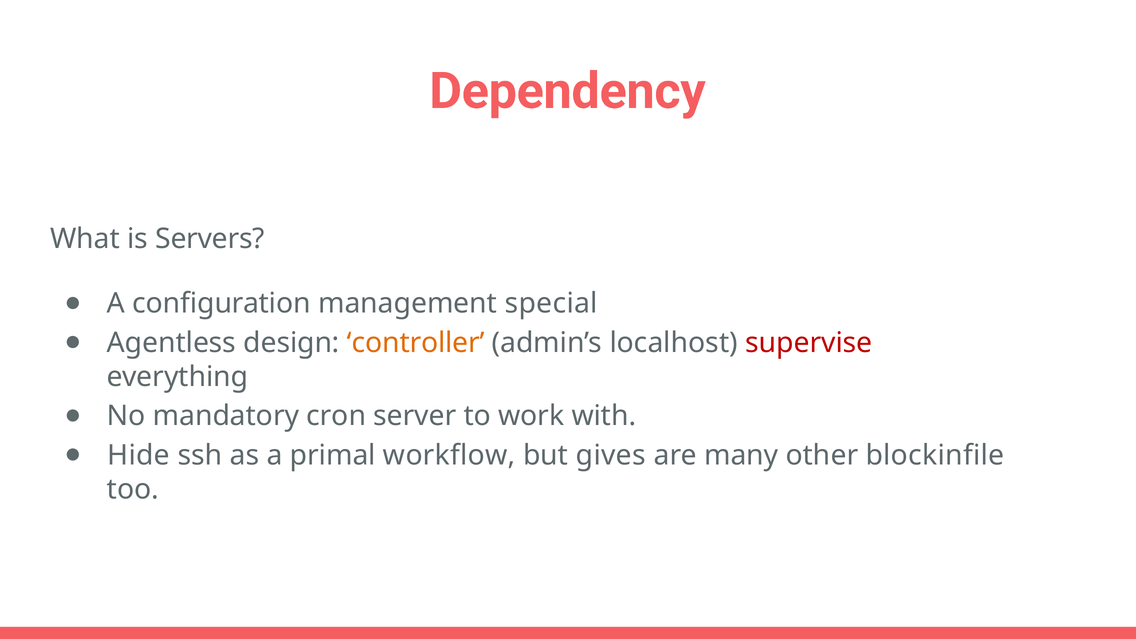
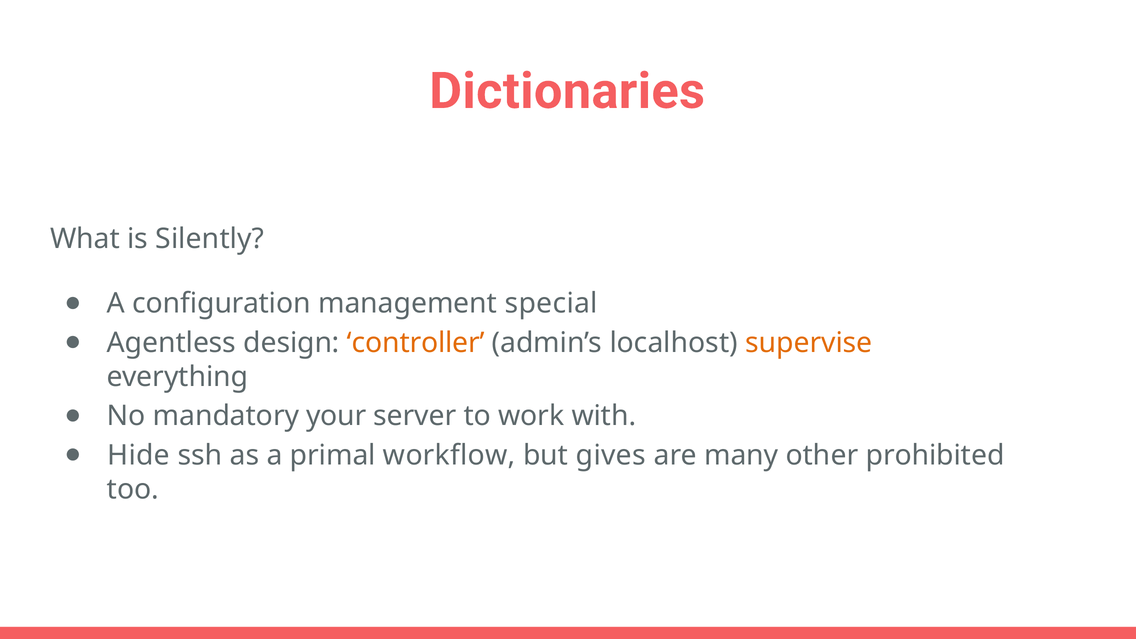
Dependency: Dependency -> Dictionaries (567, 91)
Servers: Servers -> Silently (210, 239)
supervise colour: red -> orange (809, 343)
cron: cron -> your (336, 416)
blockinfile: blockinfile -> prohibited (935, 455)
